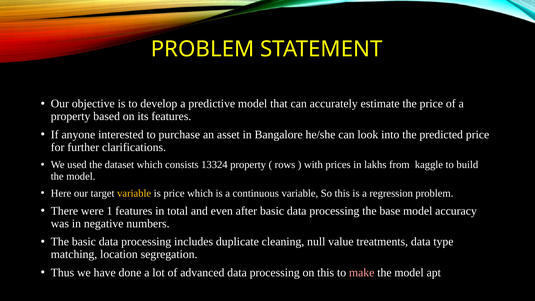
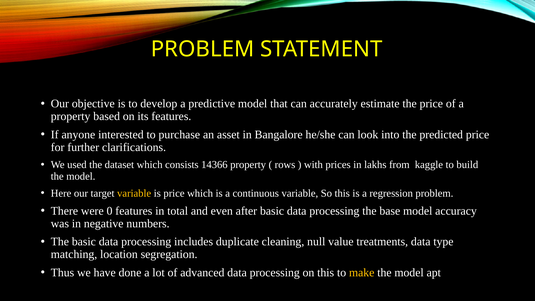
13324: 13324 -> 14366 (214, 165)
1: 1 -> 0 (110, 211)
make colour: pink -> yellow (362, 273)
